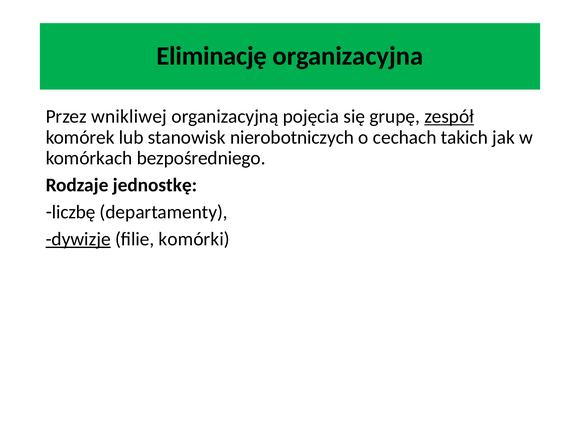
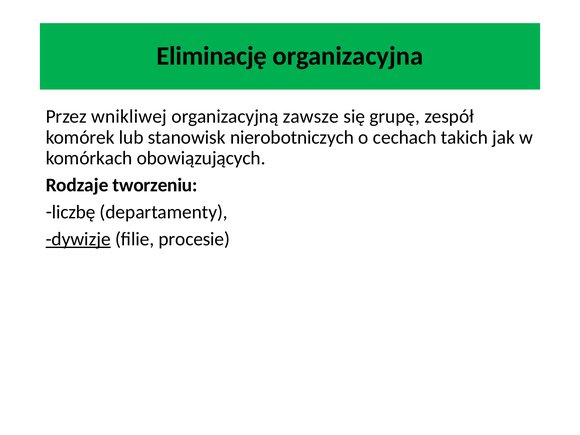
pojęcia: pojęcia -> zawsze (311, 117)
zespół underline: present -> none (449, 117)
bezpośredniego: bezpośredniego -> obowiązujących (201, 158)
jednostkę: jednostkę -> tworzeniu (155, 185)
komórki: komórki -> procesie (194, 239)
